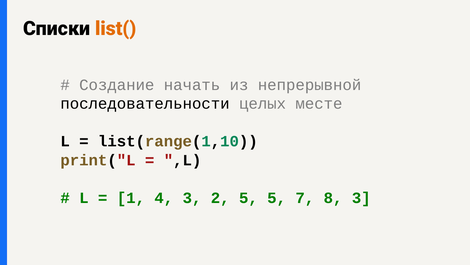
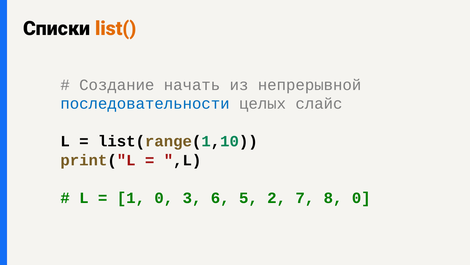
последовательности colour: black -> blue (145, 103)
месте: месте -> слайс (319, 103)
1 4: 4 -> 0 (164, 197)
2: 2 -> 6 (220, 197)
5 5: 5 -> 2 (277, 197)
8 3: 3 -> 0 (361, 197)
